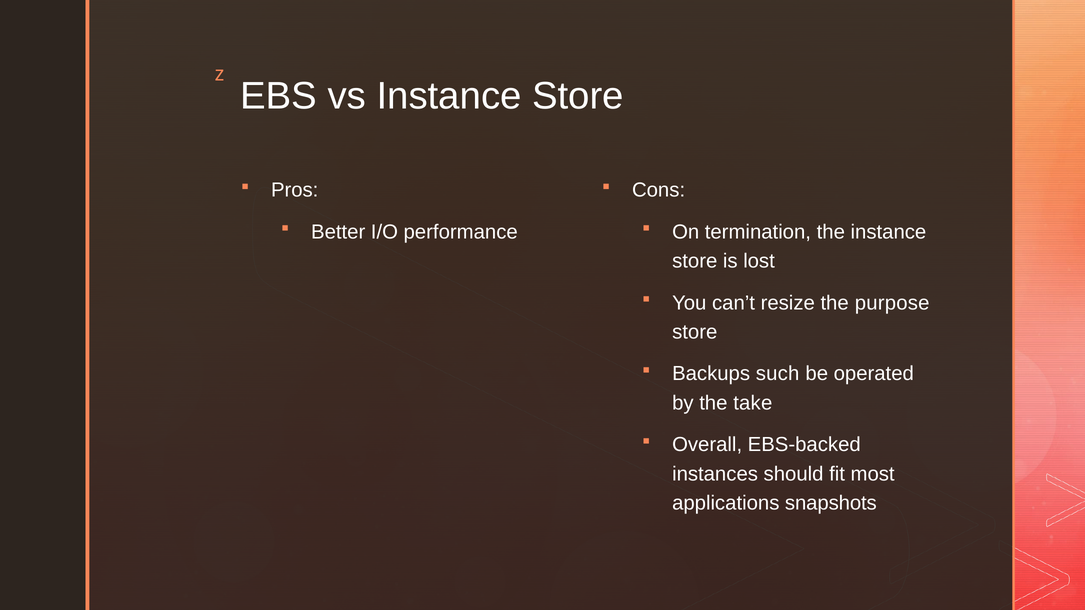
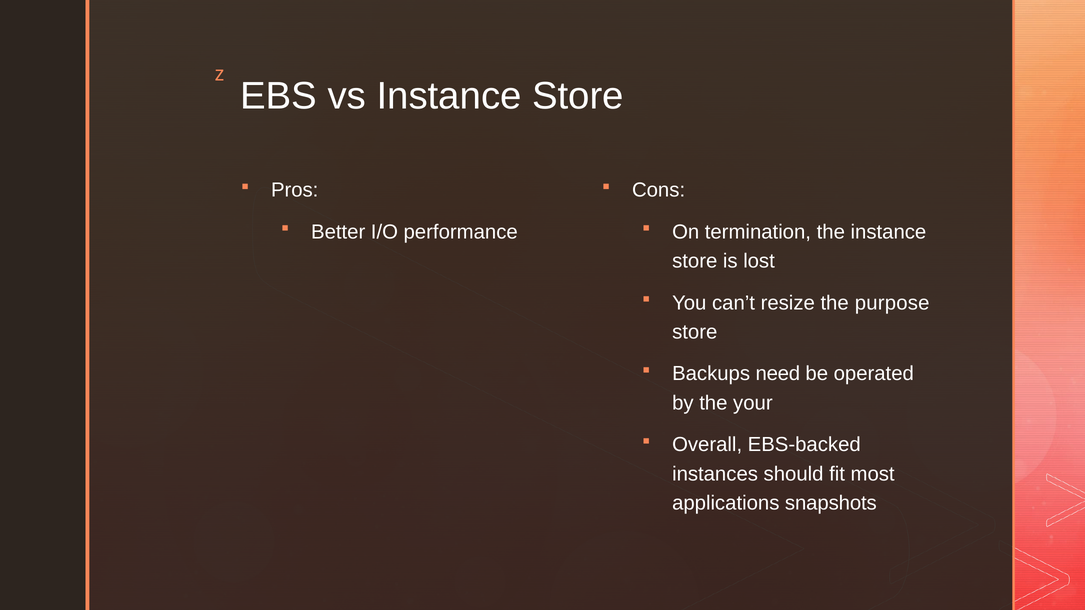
such: such -> need (778, 374)
take: take -> your (753, 403)
